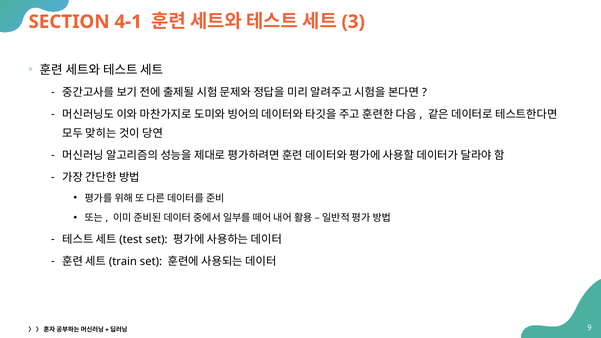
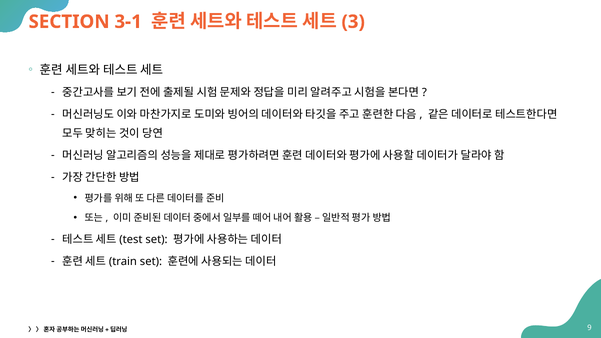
4-1: 4-1 -> 3-1 (128, 22)
